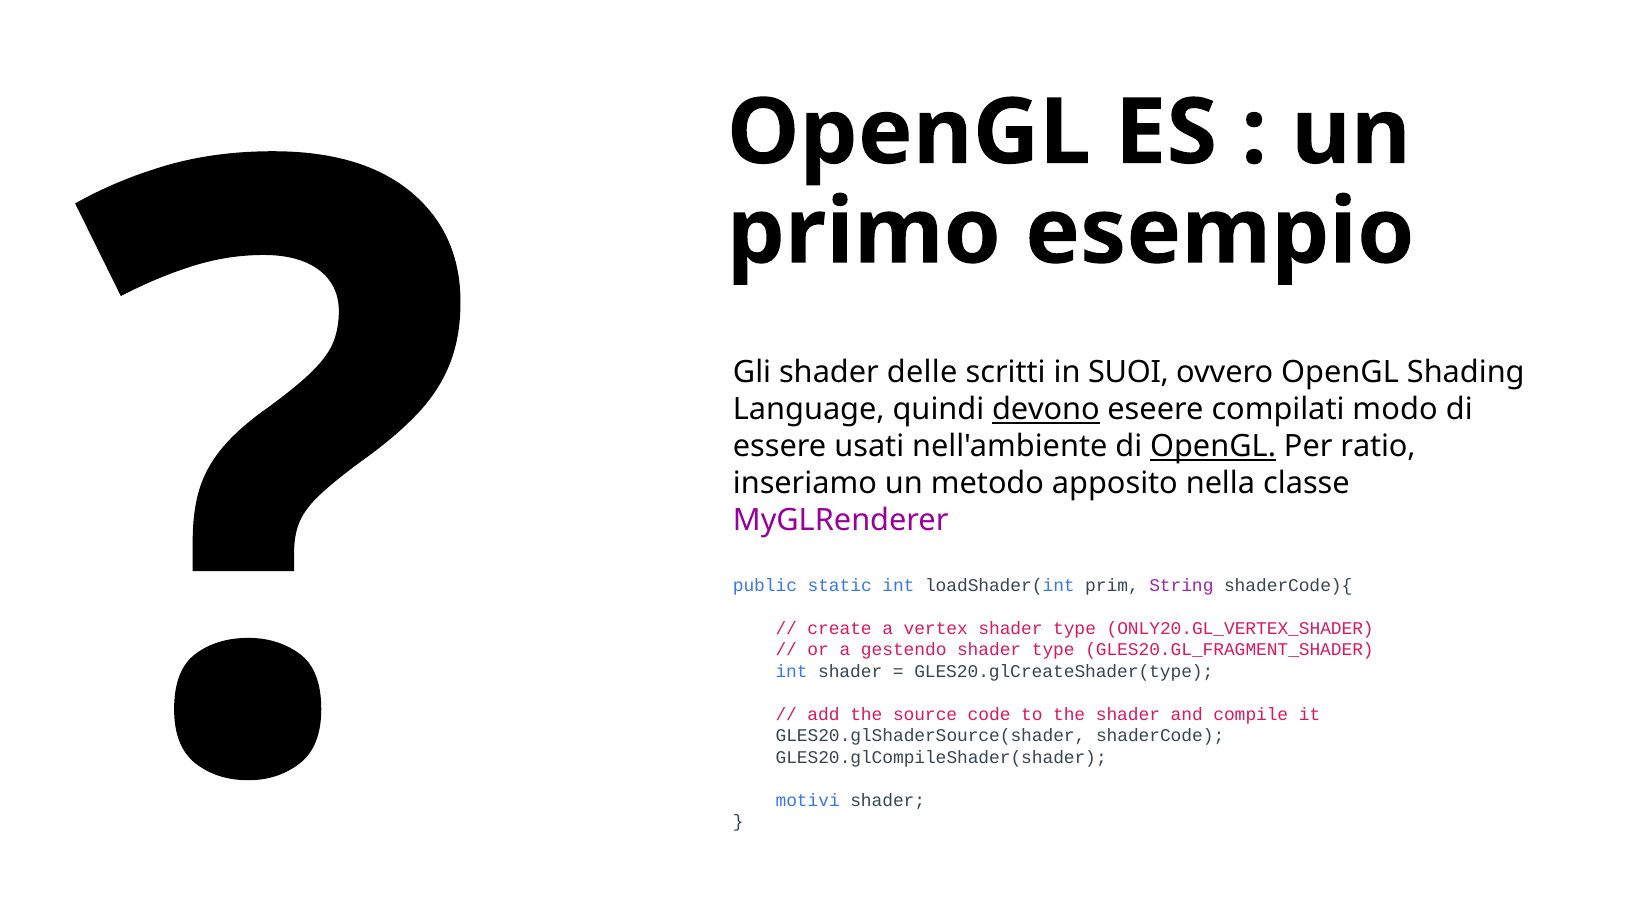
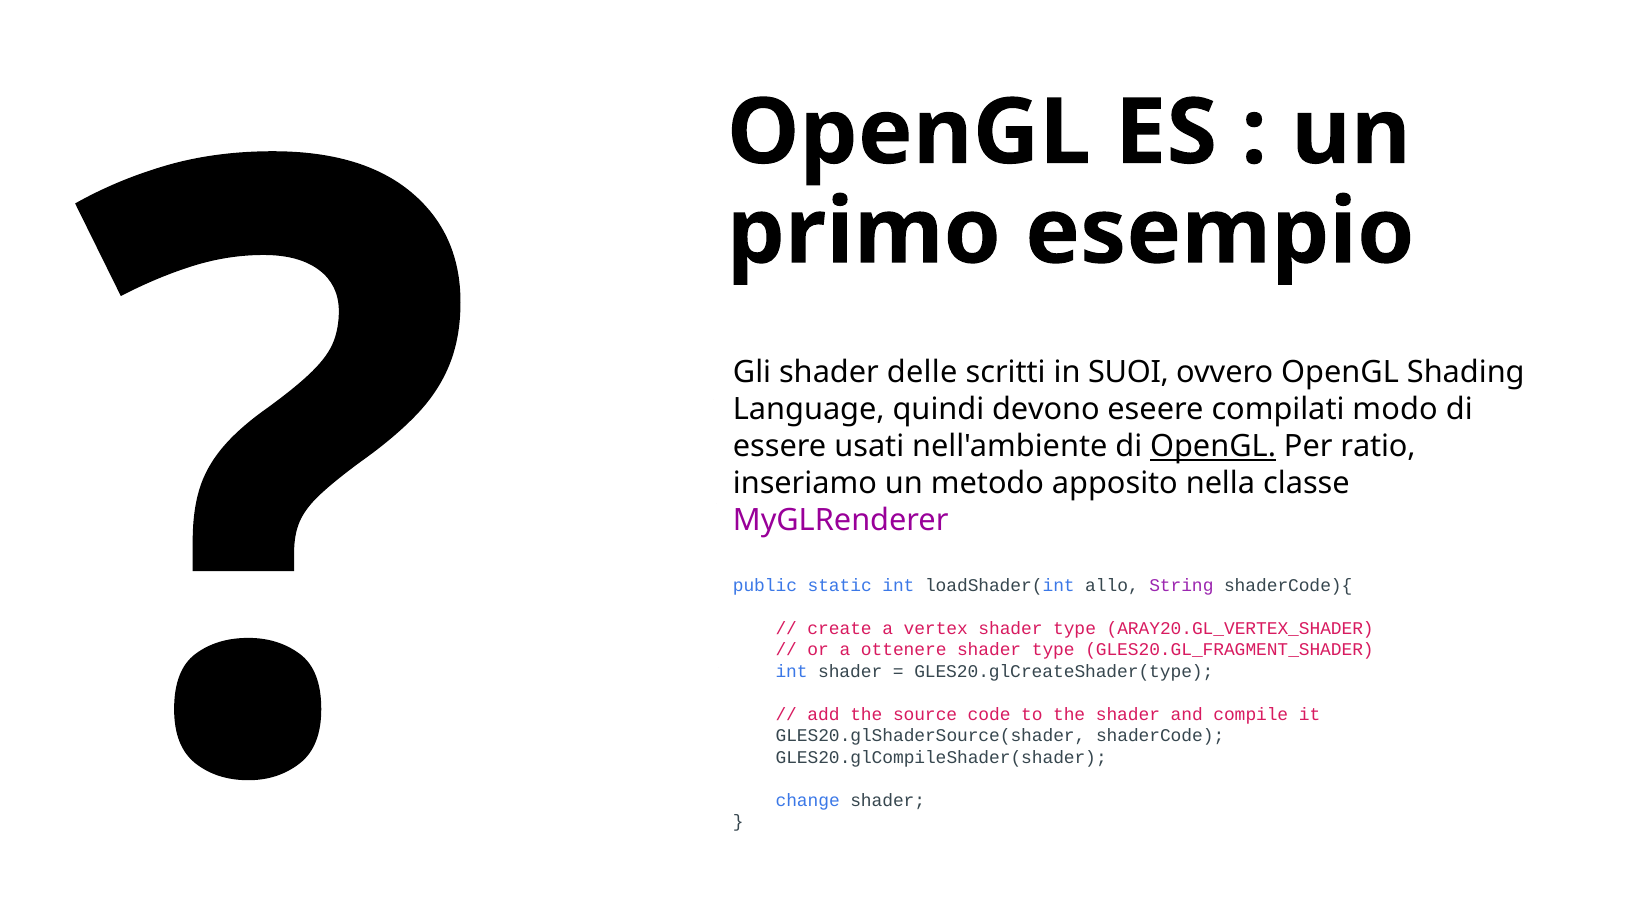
devono underline: present -> none (1046, 410)
prim: prim -> allo (1112, 585)
ONLY20.GL_VERTEX_SHADER: ONLY20.GL_VERTEX_SHADER -> ARAY20.GL_VERTEX_SHADER (1240, 628)
gestendo: gestendo -> ottenere (904, 650)
motivi: motivi -> change (808, 800)
